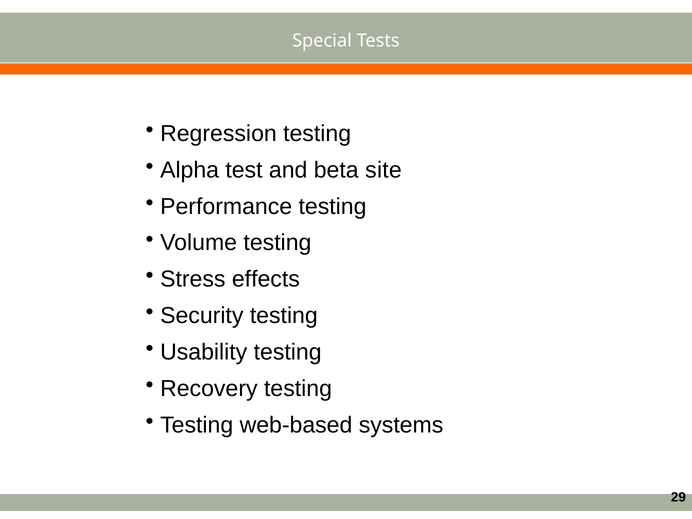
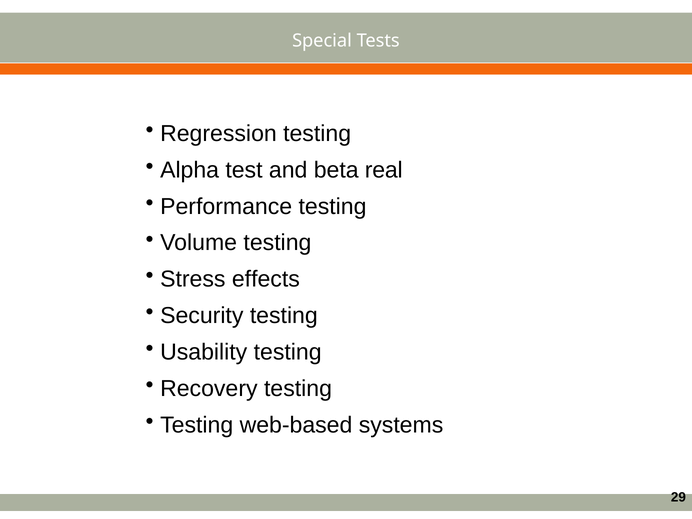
site: site -> real (384, 170)
